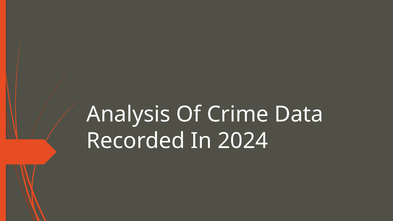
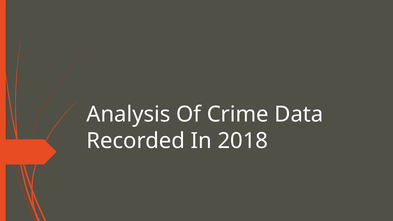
2024: 2024 -> 2018 (243, 141)
